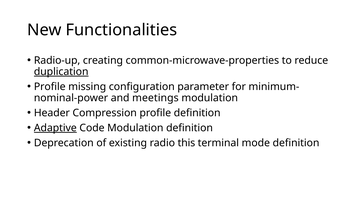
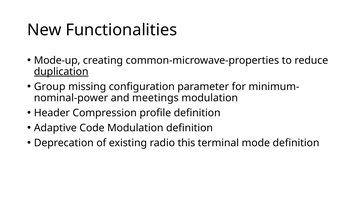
Radio-up: Radio-up -> Mode-up (57, 60)
Profile: Profile -> Group (50, 87)
Adaptive underline: present -> none (55, 128)
